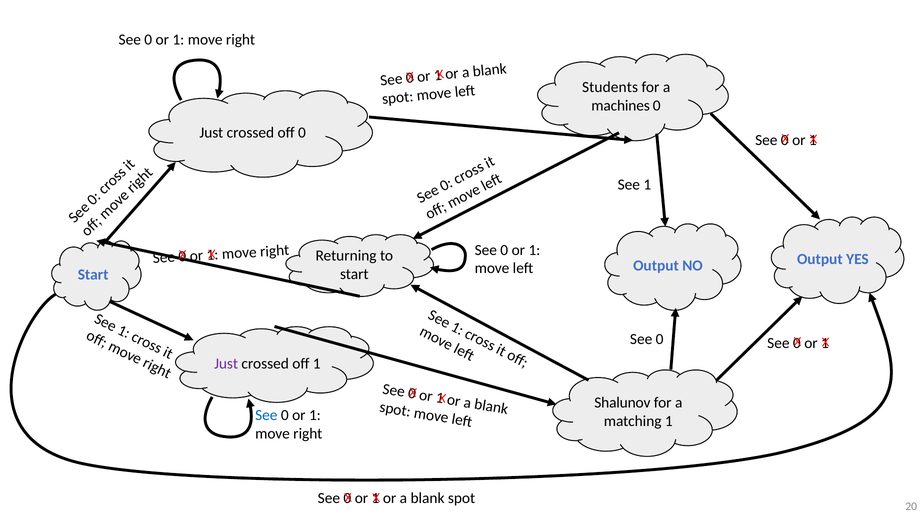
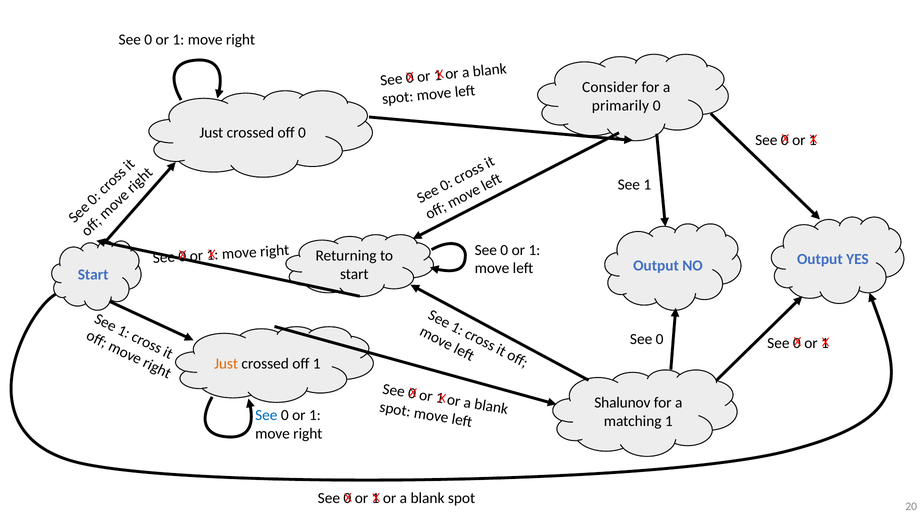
Students: Students -> Consider (610, 87)
machines: machines -> primarily (620, 105)
Just colour: purple -> orange (226, 363)
